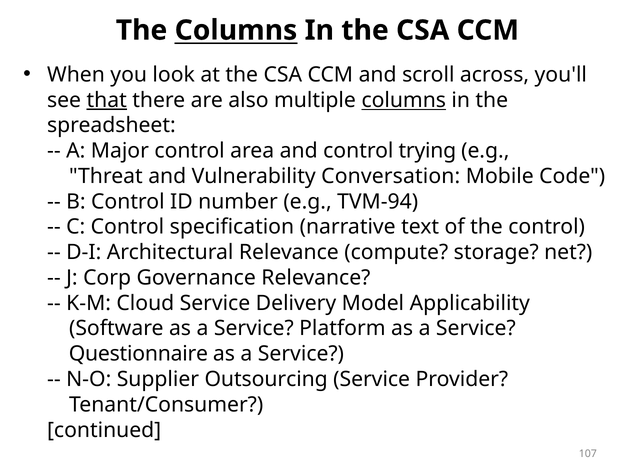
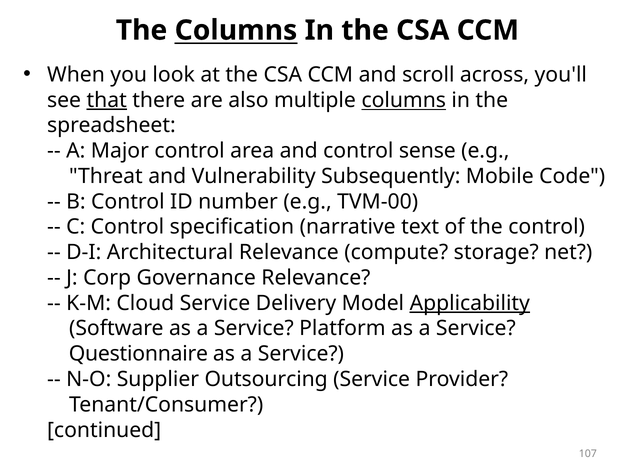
trying: trying -> sense (427, 151)
Conversation: Conversation -> Subsequently (391, 176)
TVM-94: TVM-94 -> TVM-00 (378, 202)
Applicability underline: none -> present (470, 303)
